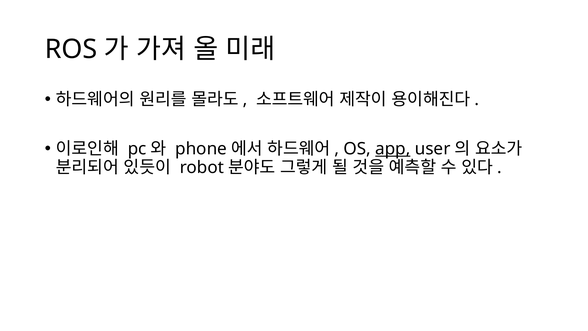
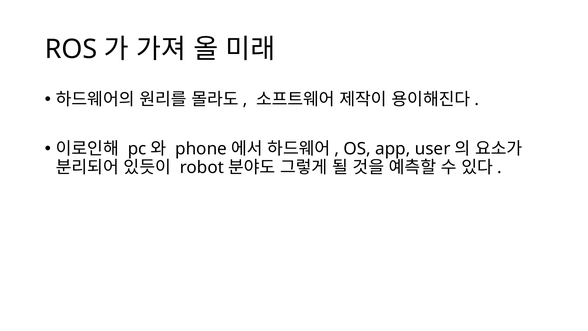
app underline: present -> none (393, 149)
